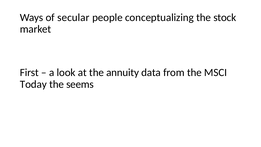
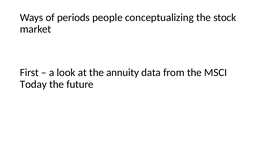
secular: secular -> periods (73, 17)
seems: seems -> future (80, 84)
